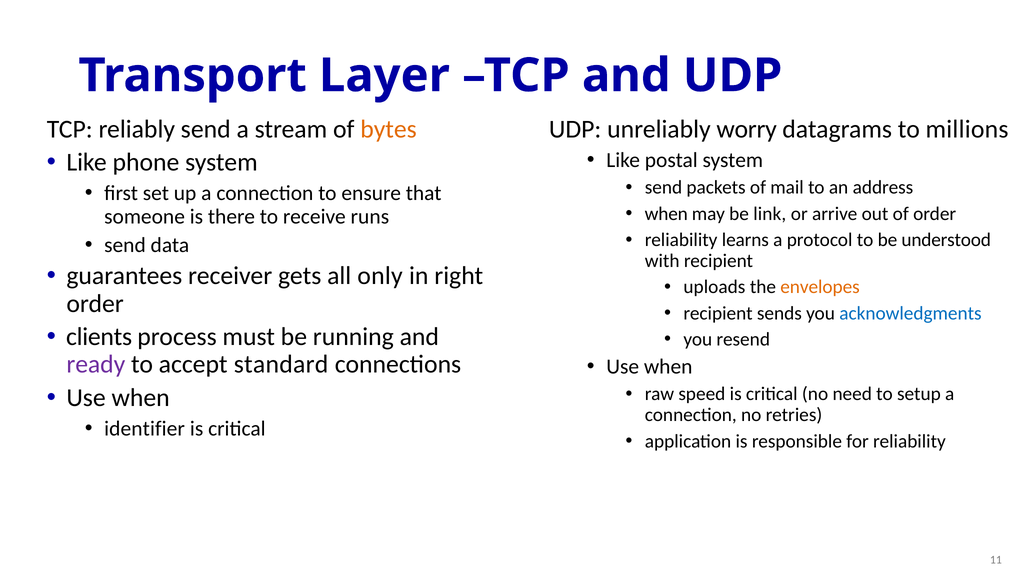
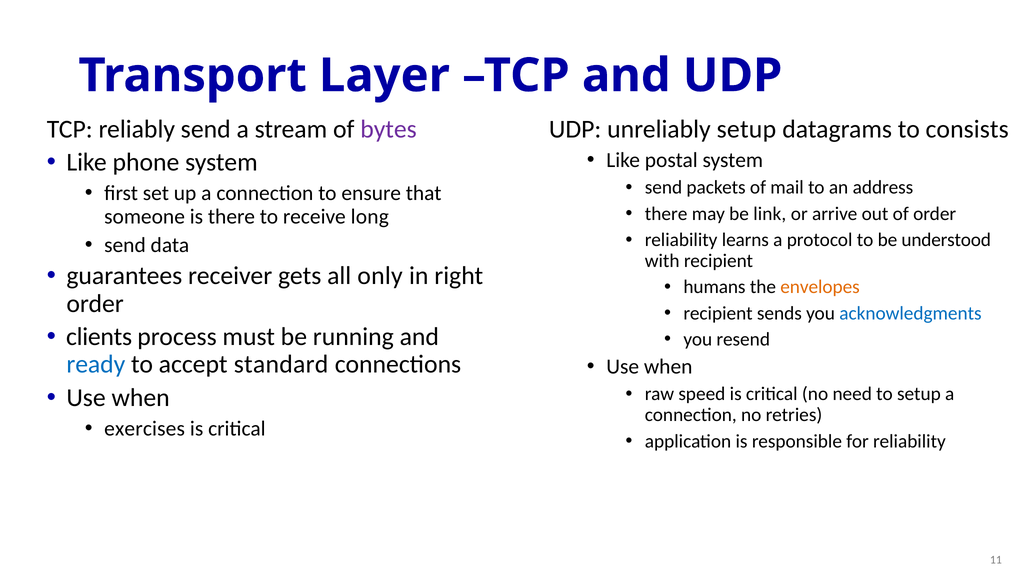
bytes colour: orange -> purple (388, 129)
unreliably worry: worry -> setup (746, 129)
millions: millions -> consists (967, 129)
when: when -> there (666, 214)
runs: runs -> long (370, 216)
uploads: uploads -> humans (714, 287)
ready colour: purple -> blue (96, 364)
identifier: identifier -> exercises (145, 428)
